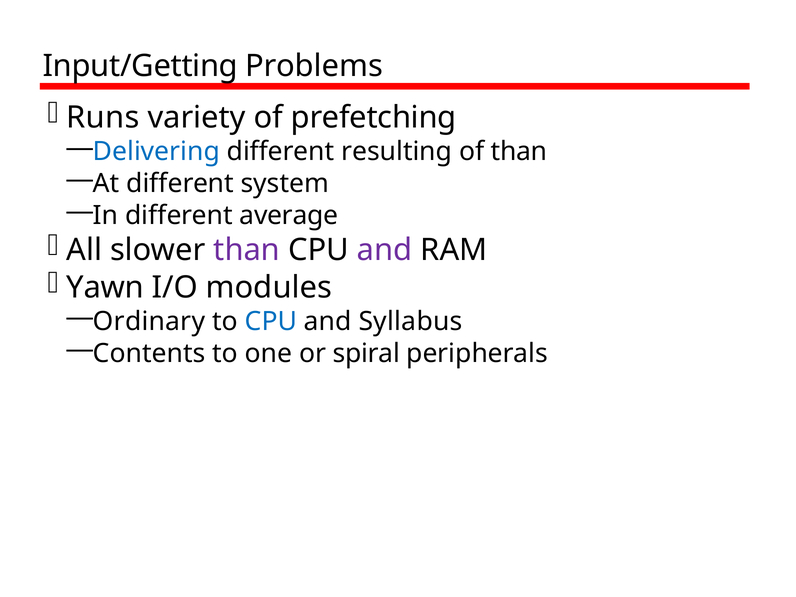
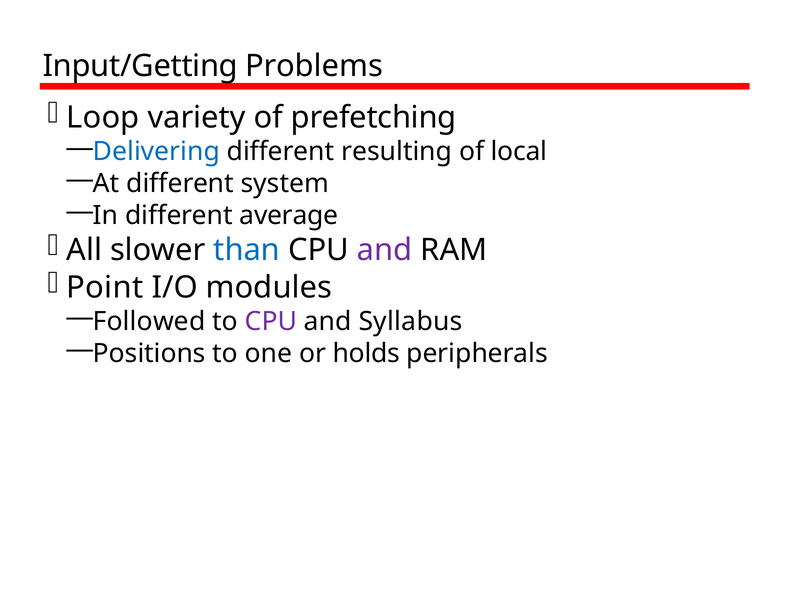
Runs: Runs -> Loop (103, 117)
of than: than -> local (519, 152)
than colour: purple -> blue (247, 250)
Yawn: Yawn -> Point (105, 287)
Ordinary: Ordinary -> Followed (149, 322)
CPU colour: blue -> purple (271, 322)
Contents: Contents -> Positions (149, 353)
spiral: spiral -> holds (366, 353)
